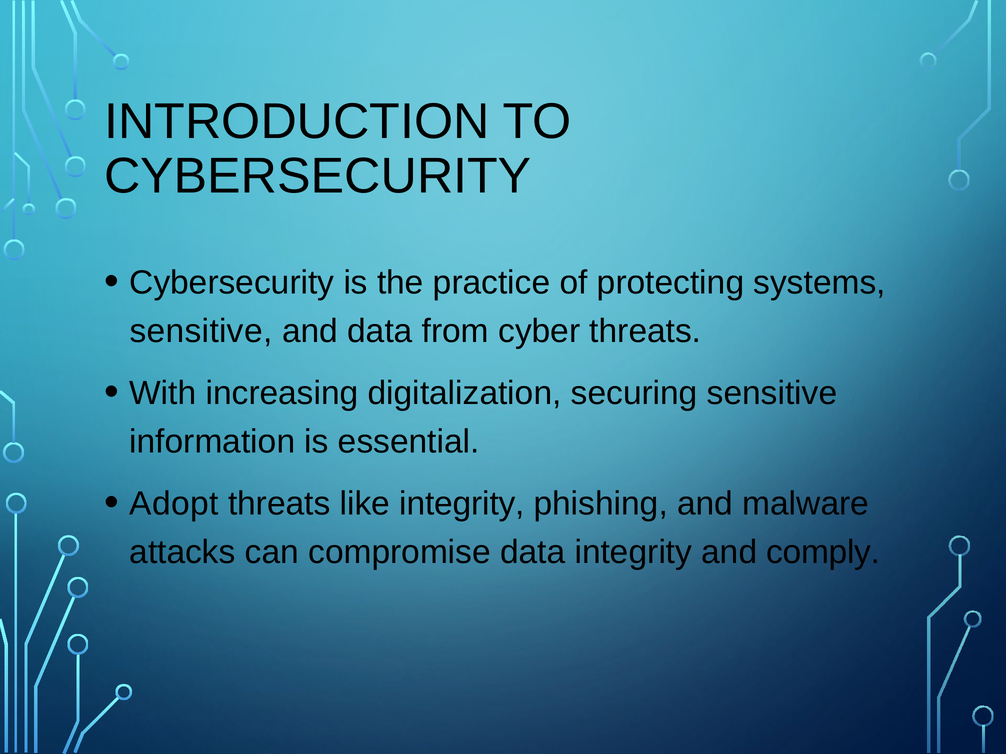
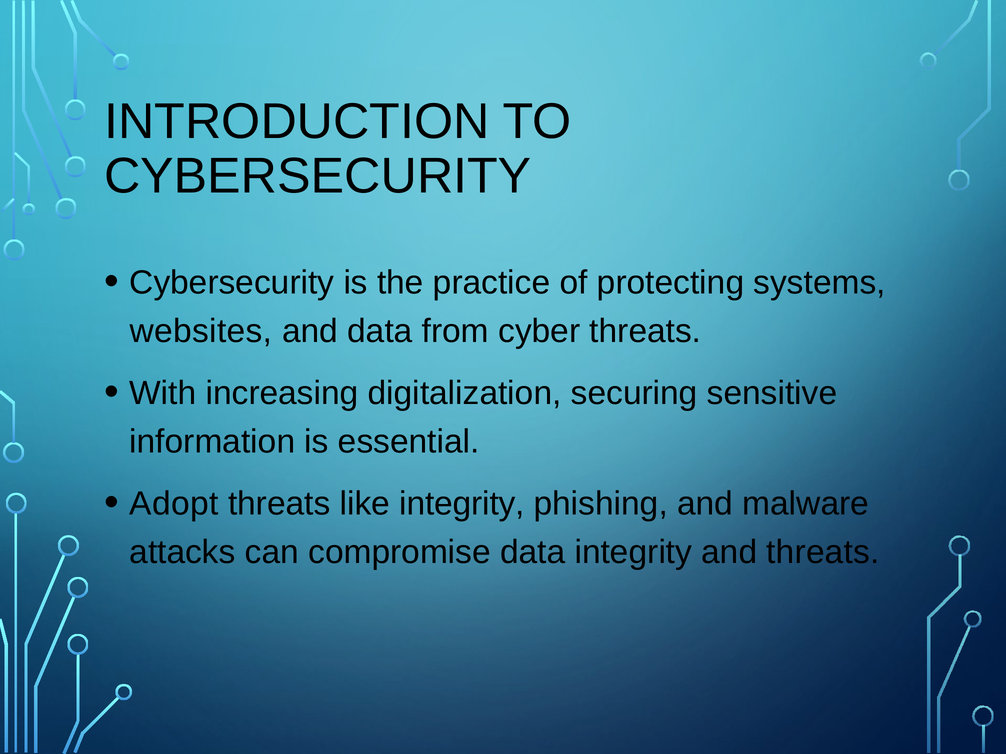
sensitive: sensitive -> websites (201, 331)
and comply: comply -> threats (823, 552)
